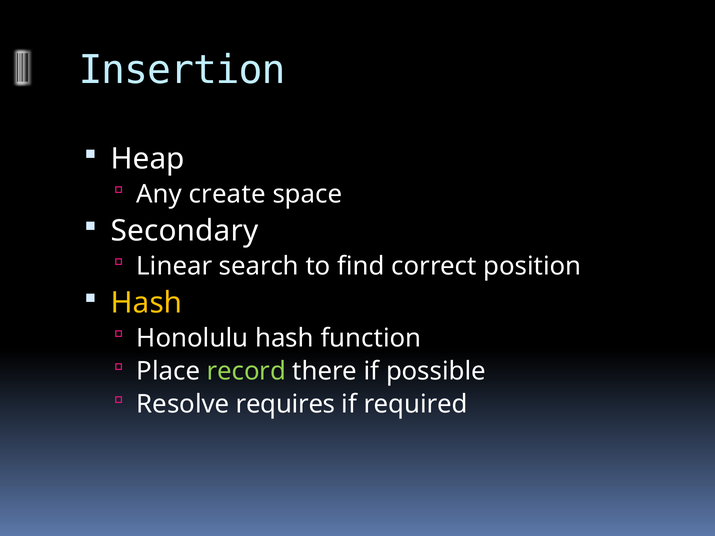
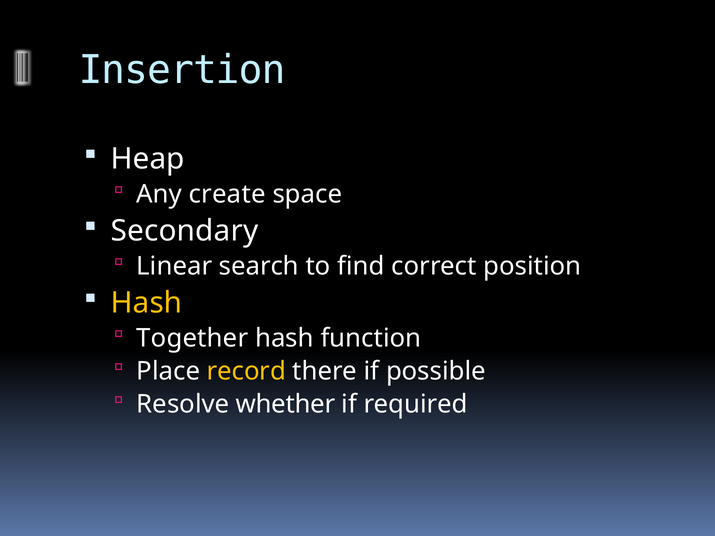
Honolulu: Honolulu -> Together (192, 339)
record colour: light green -> yellow (246, 372)
requires: requires -> whether (286, 405)
